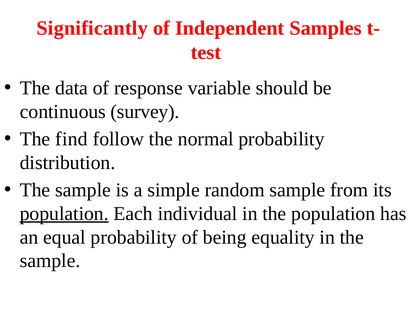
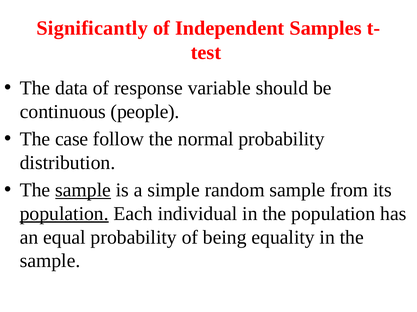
survey: survey -> people (145, 112)
find: find -> case (72, 139)
sample underline: none -> present (83, 191)
